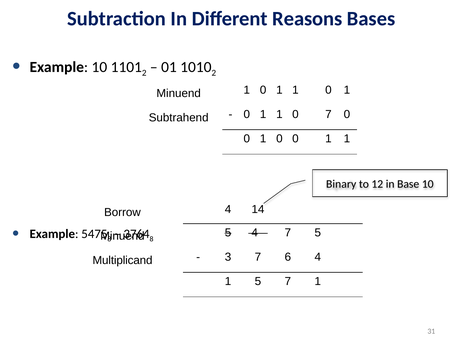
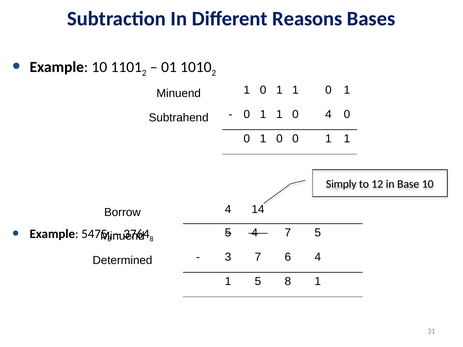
0 7: 7 -> 4 (328, 114)
Binary: Binary -> Simply (341, 184)
Multiplicand: Multiplicand -> Determined (122, 261)
5 7: 7 -> 8 (288, 282)
